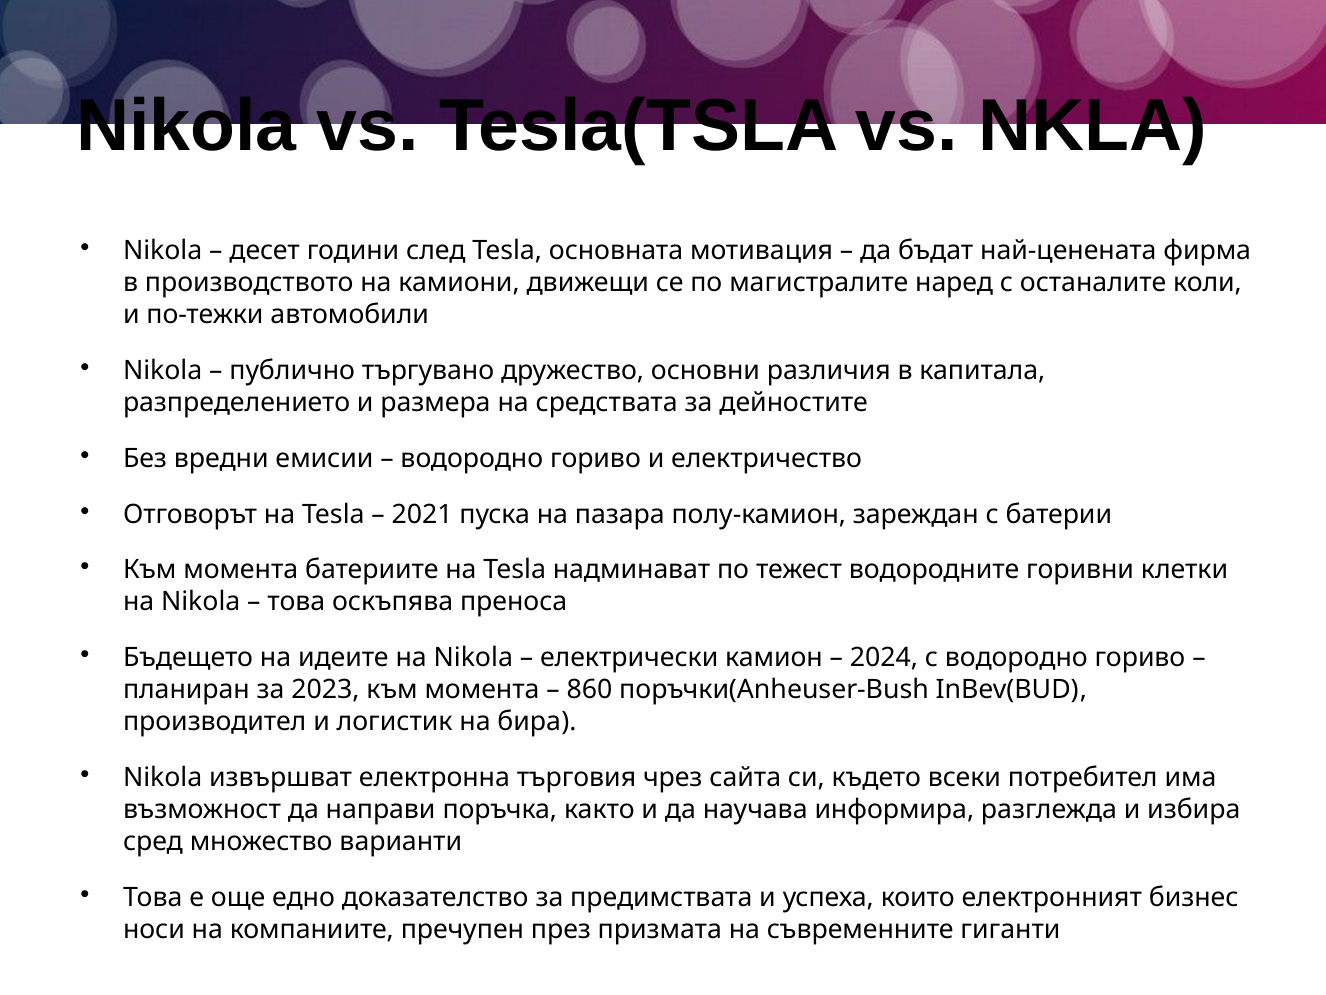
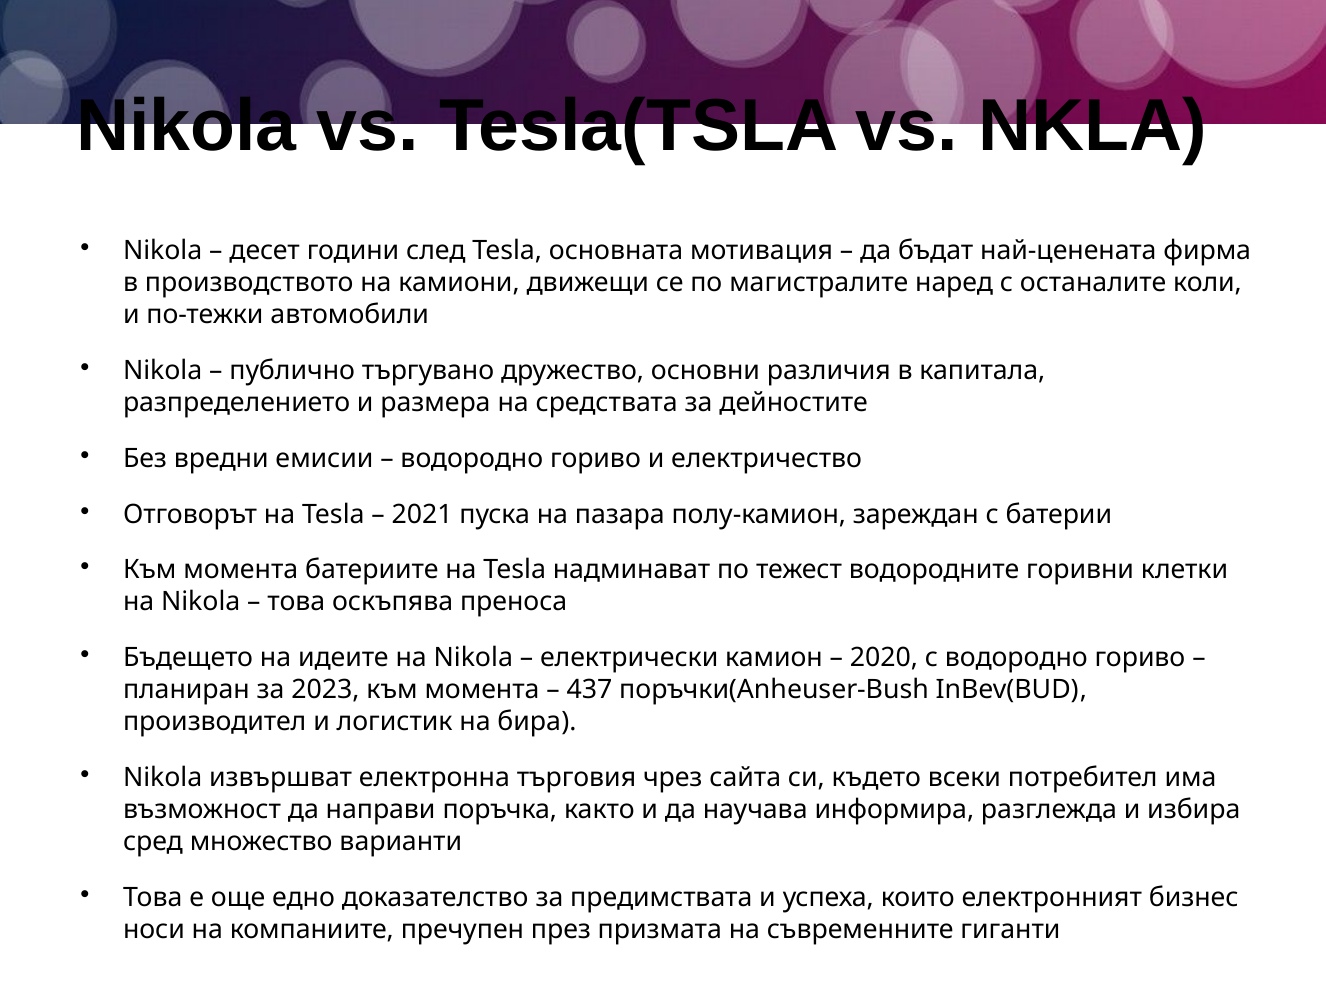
2024: 2024 -> 2020 (884, 657)
860: 860 -> 437 (589, 689)
